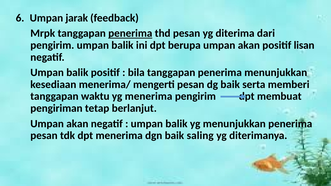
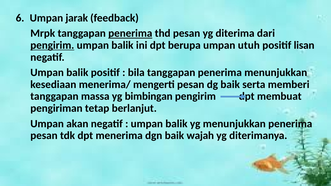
pengirim underline: none -> present (52, 45)
berupa umpan akan: akan -> utuh (249, 45)
waktu: waktu -> massa (95, 96)
yg menerima: menerima -> bimbingan (149, 96)
saling: saling -> wajah (200, 136)
